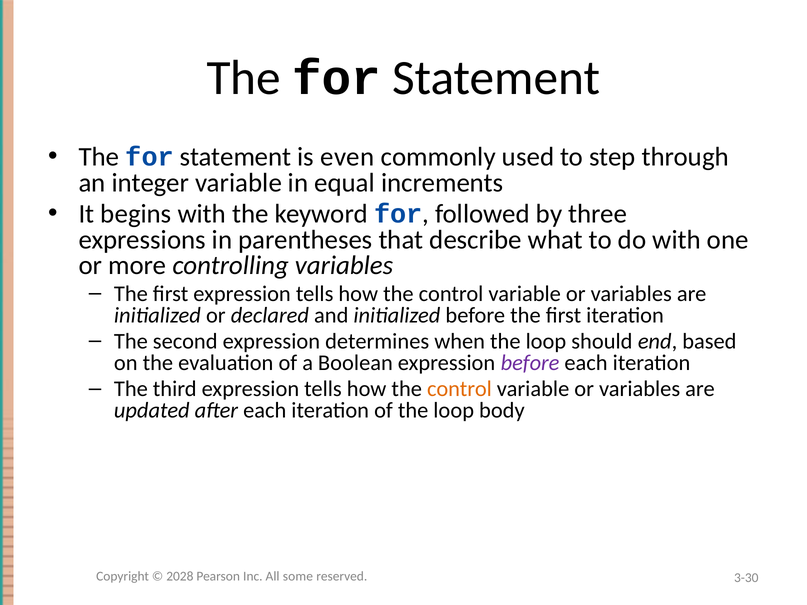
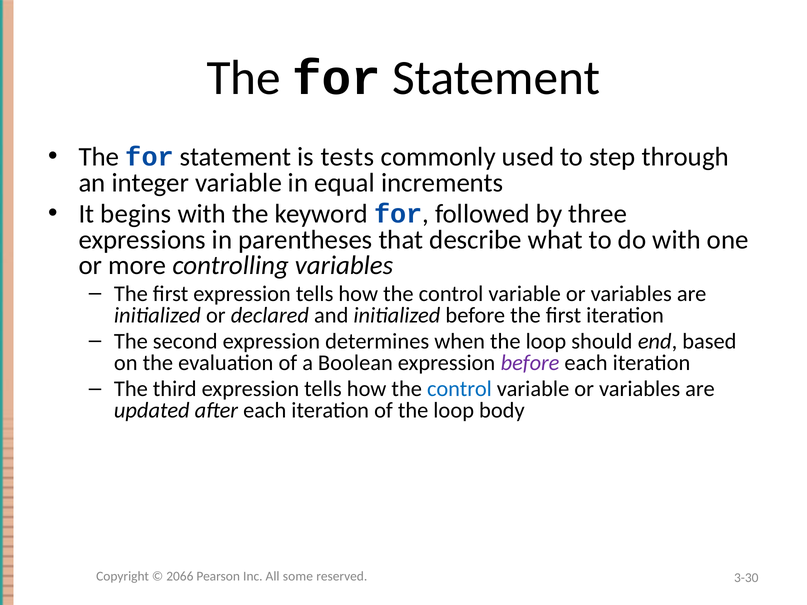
even: even -> tests (347, 157)
control colour: orange -> blue (459, 389)
2028: 2028 -> 2066 (180, 577)
